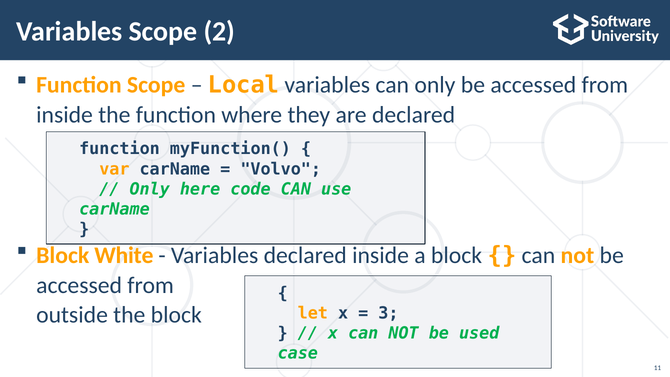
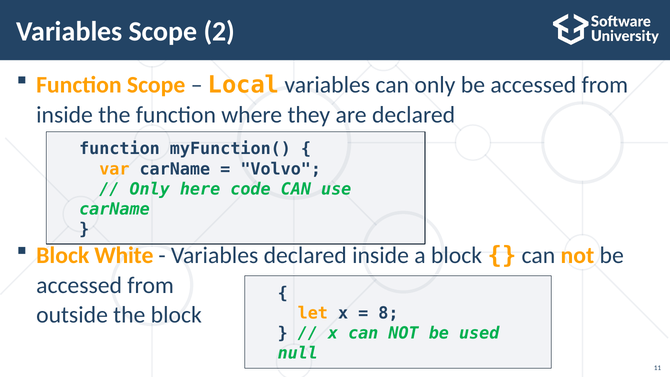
3: 3 -> 8 (388, 313)
case: case -> null (298, 353)
